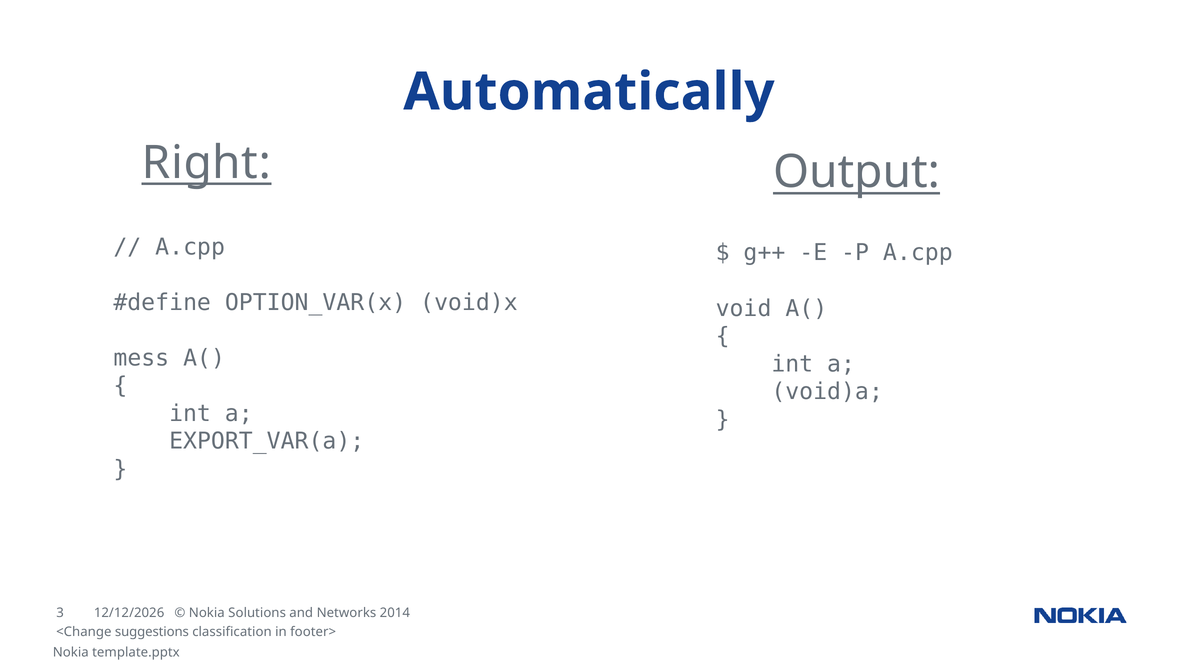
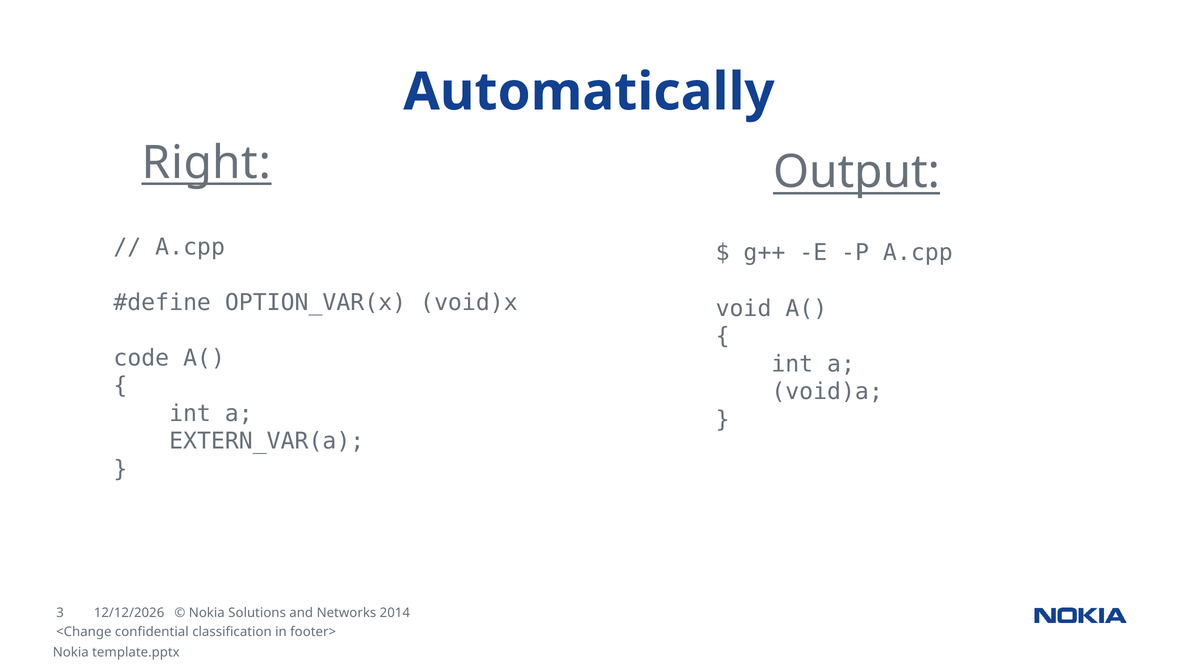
mess: mess -> code (141, 358)
EXPORT_VAR(a: EXPORT_VAR(a -> EXTERN_VAR(a (267, 441)
suggestions: suggestions -> confidential (152, 632)
